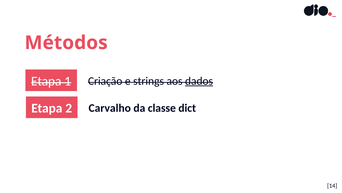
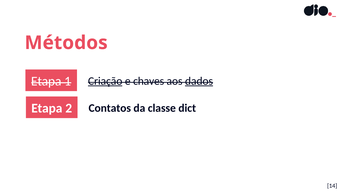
Criação underline: none -> present (105, 81)
strings: strings -> chaves (149, 81)
Carvalho: Carvalho -> Contatos (110, 108)
